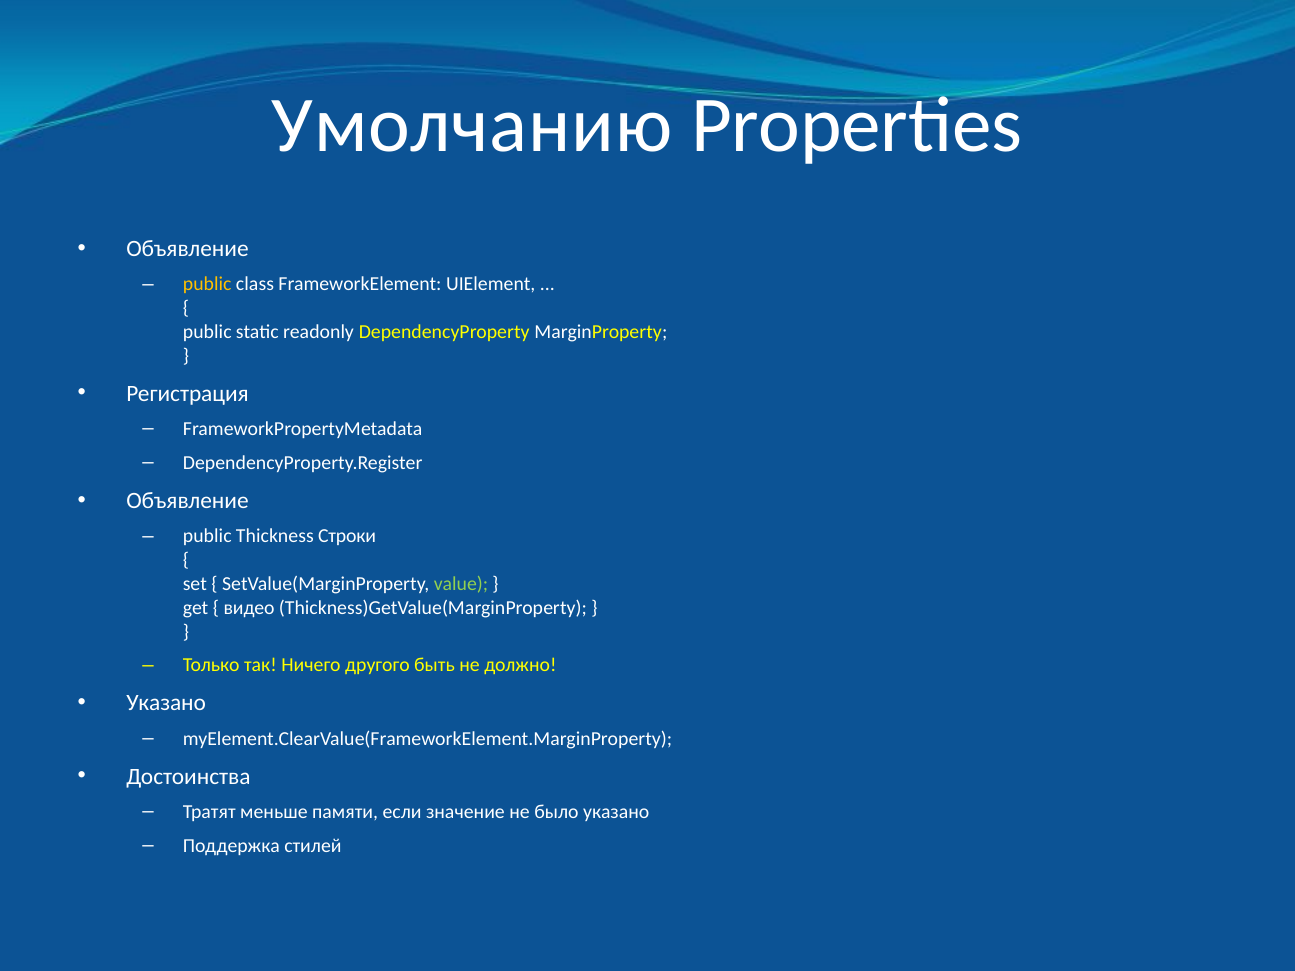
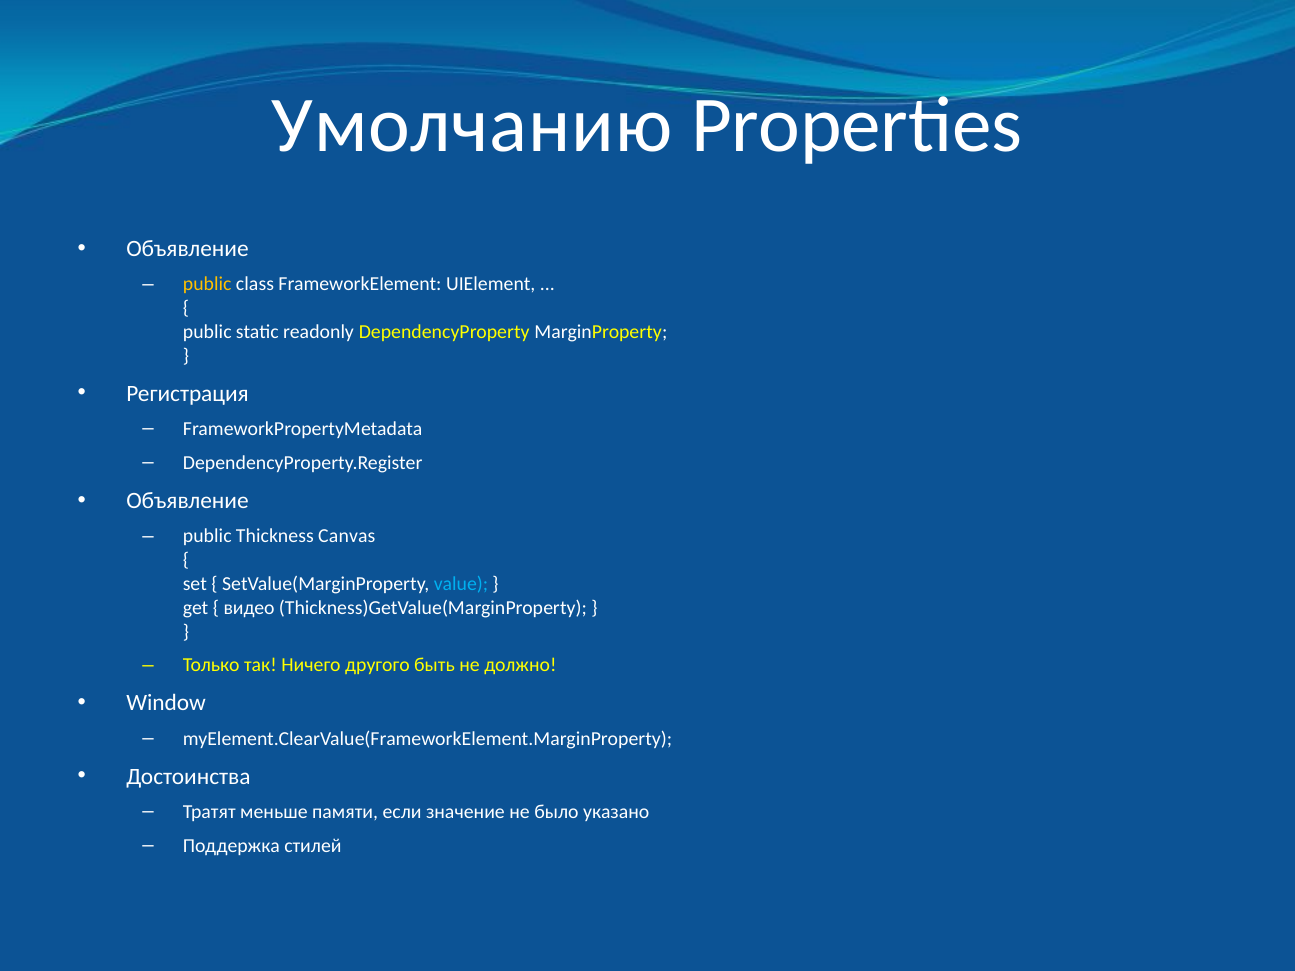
Строки: Строки -> Canvas (347, 537)
value colour: light green -> light blue (461, 584)
Указано: Указано -> Window (166, 703)
